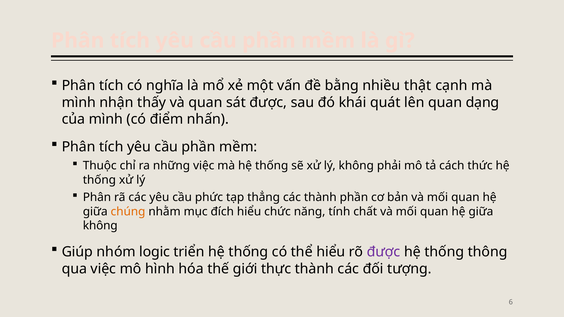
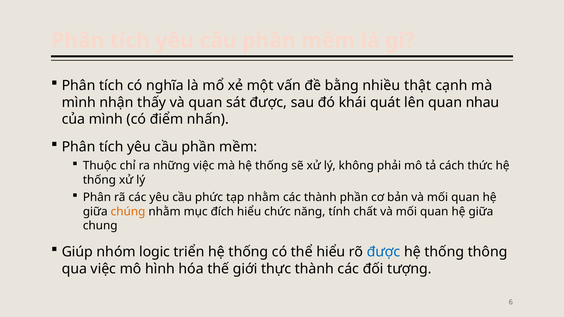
dạng: dạng -> nhau (483, 103)
tạp thẳng: thẳng -> nhằm (264, 198)
không: không -> chung (100, 226)
được colour: purple -> blue (384, 252)
